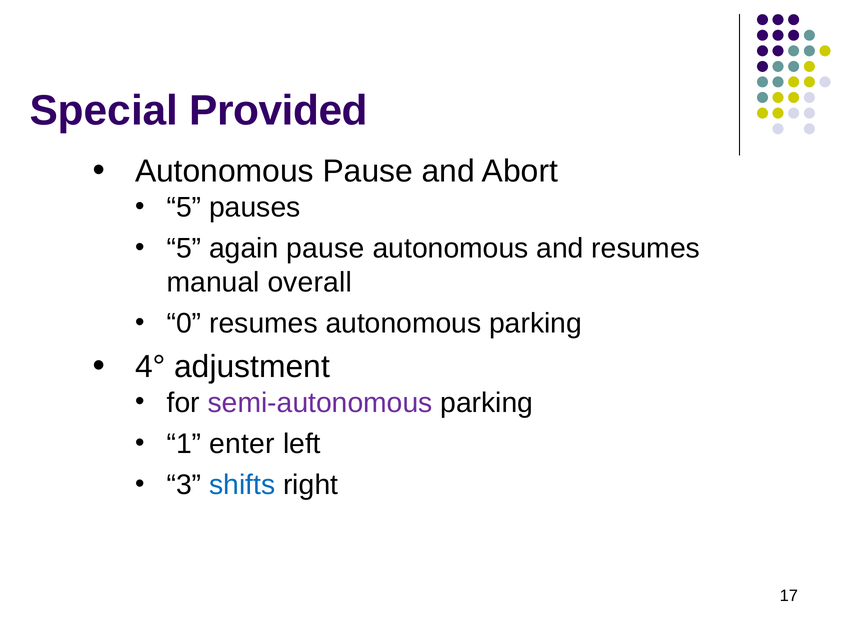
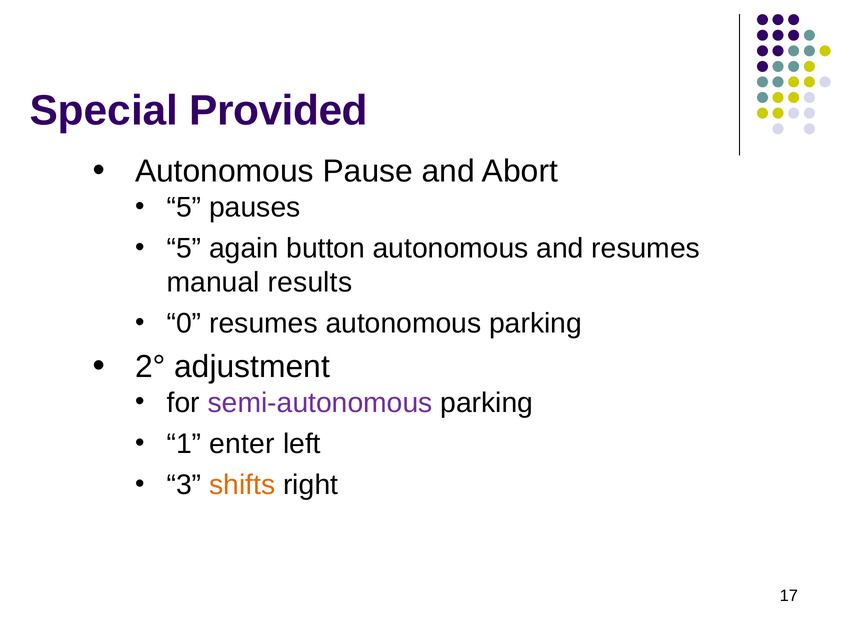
again pause: pause -> button (326, 248)
overall: overall -> results (310, 282)
4°: 4° -> 2° (150, 367)
shifts colour: blue -> orange (242, 485)
